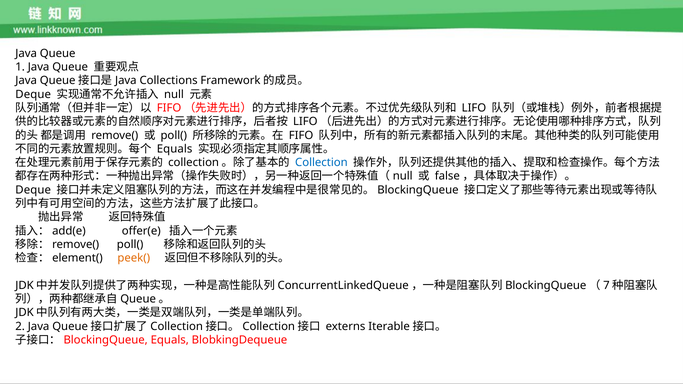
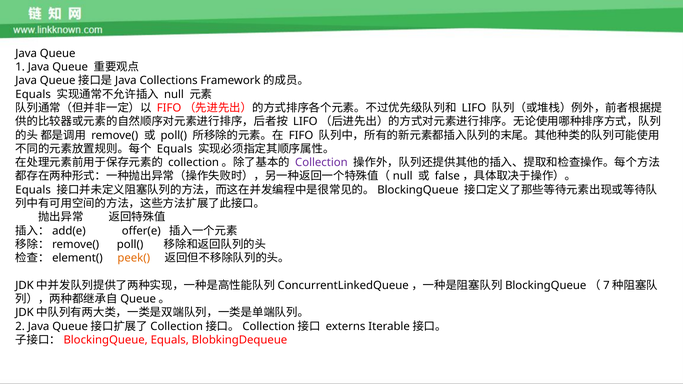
Deque: Deque -> Equals (33, 94)
Collection colour: blue -> purple (321, 163)
Deque: Deque -> Equals (33, 190)
